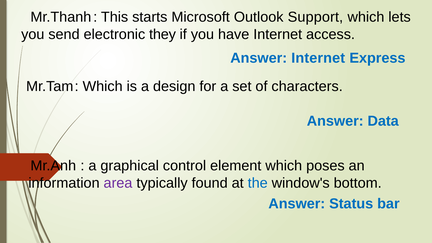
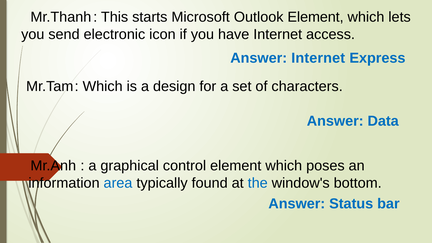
Outlook Support: Support -> Element (316, 17)
they: they -> icon (162, 35)
area colour: purple -> blue (118, 183)
